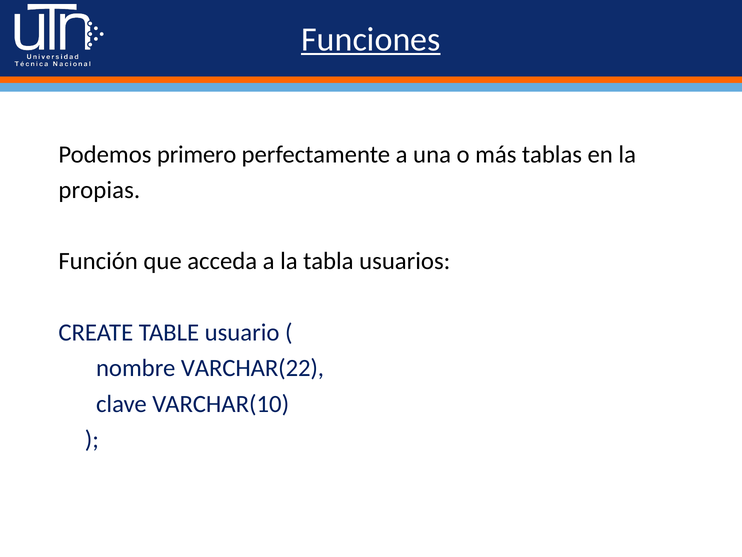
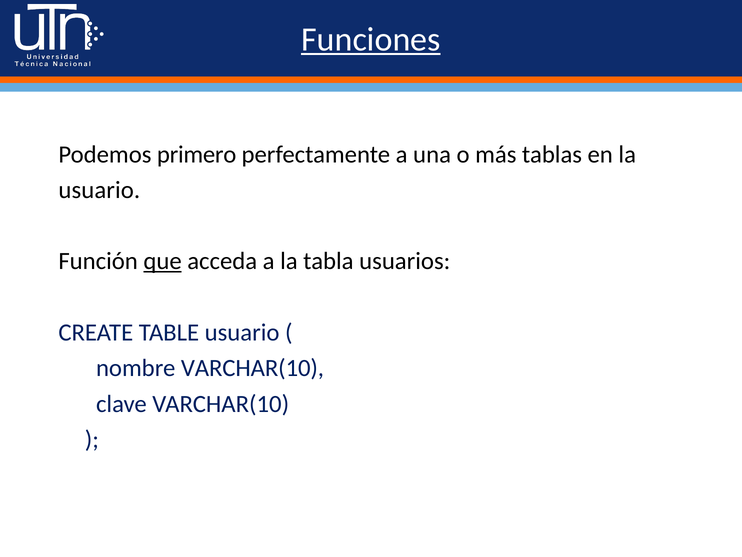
propias: propias -> usuario (99, 190)
que underline: none -> present (163, 261)
nombre VARCHAR(22: VARCHAR(22 -> VARCHAR(10 (252, 368)
